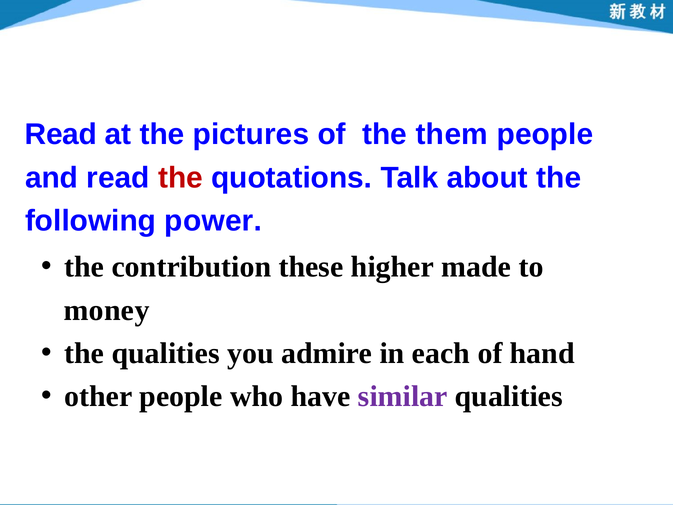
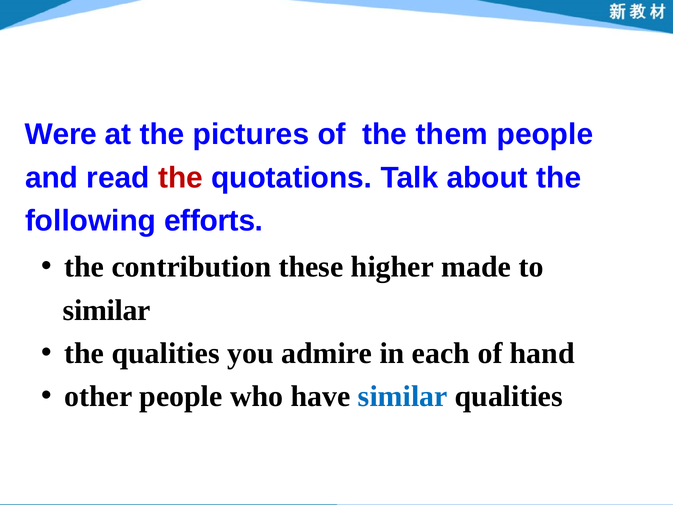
Read: Read -> Were (61, 135)
power: power -> efforts (214, 221)
money: money -> similar (107, 310)
similar colour: purple -> blue (403, 396)
